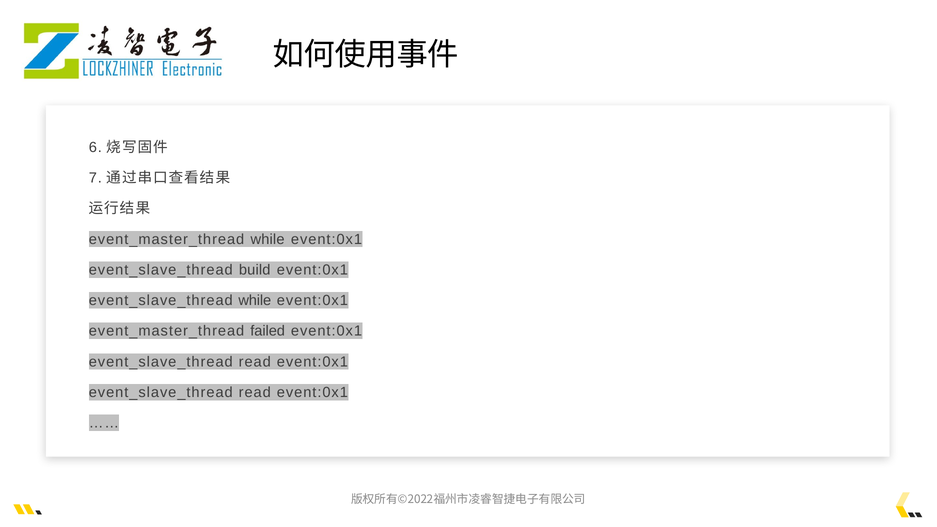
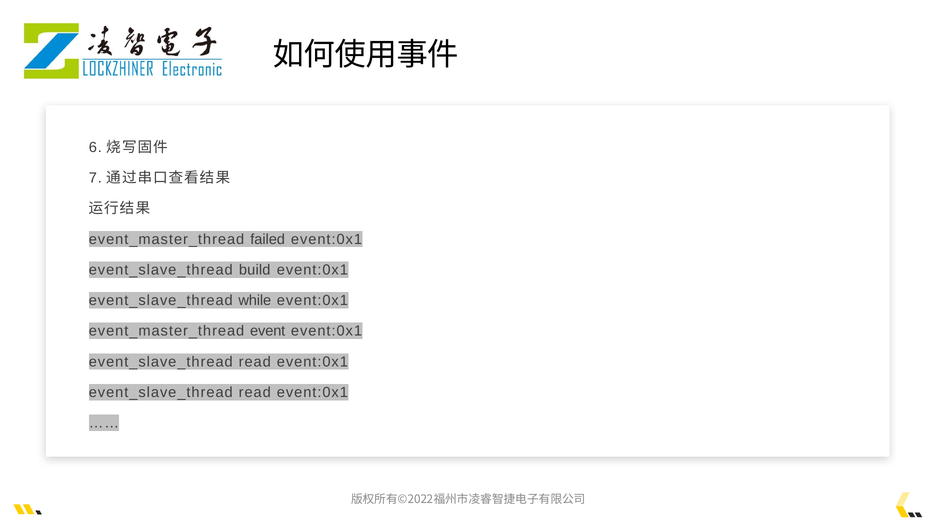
event_master_thread while: while -> failed (268, 239)
failed: failed -> event (268, 331)
